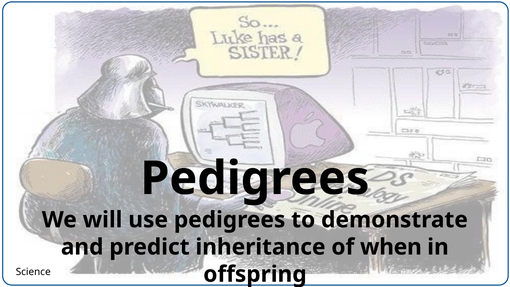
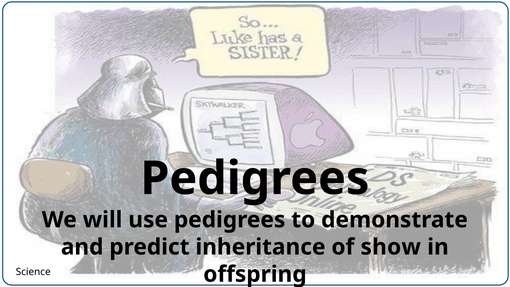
when: when -> show (391, 247)
